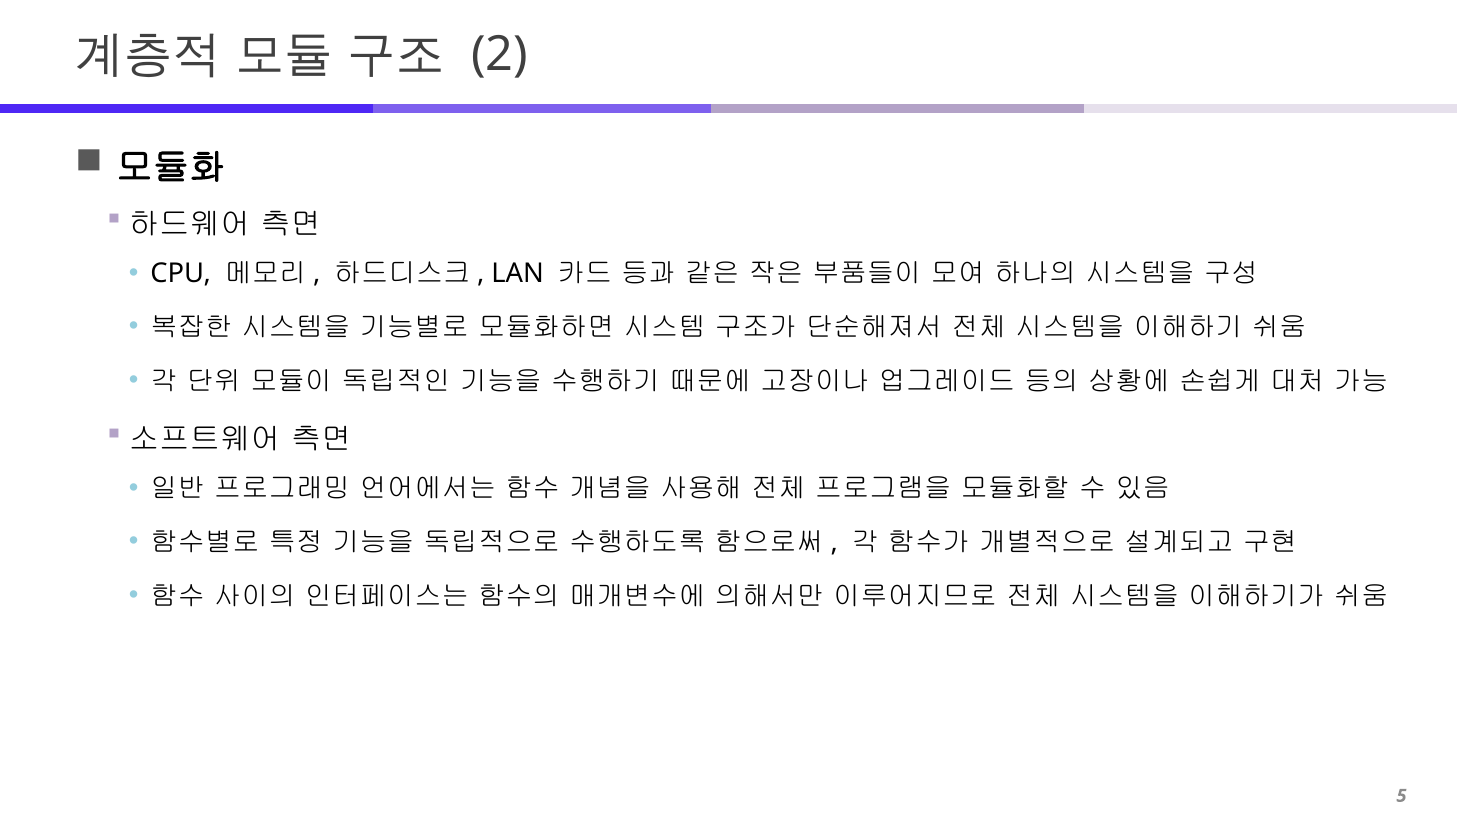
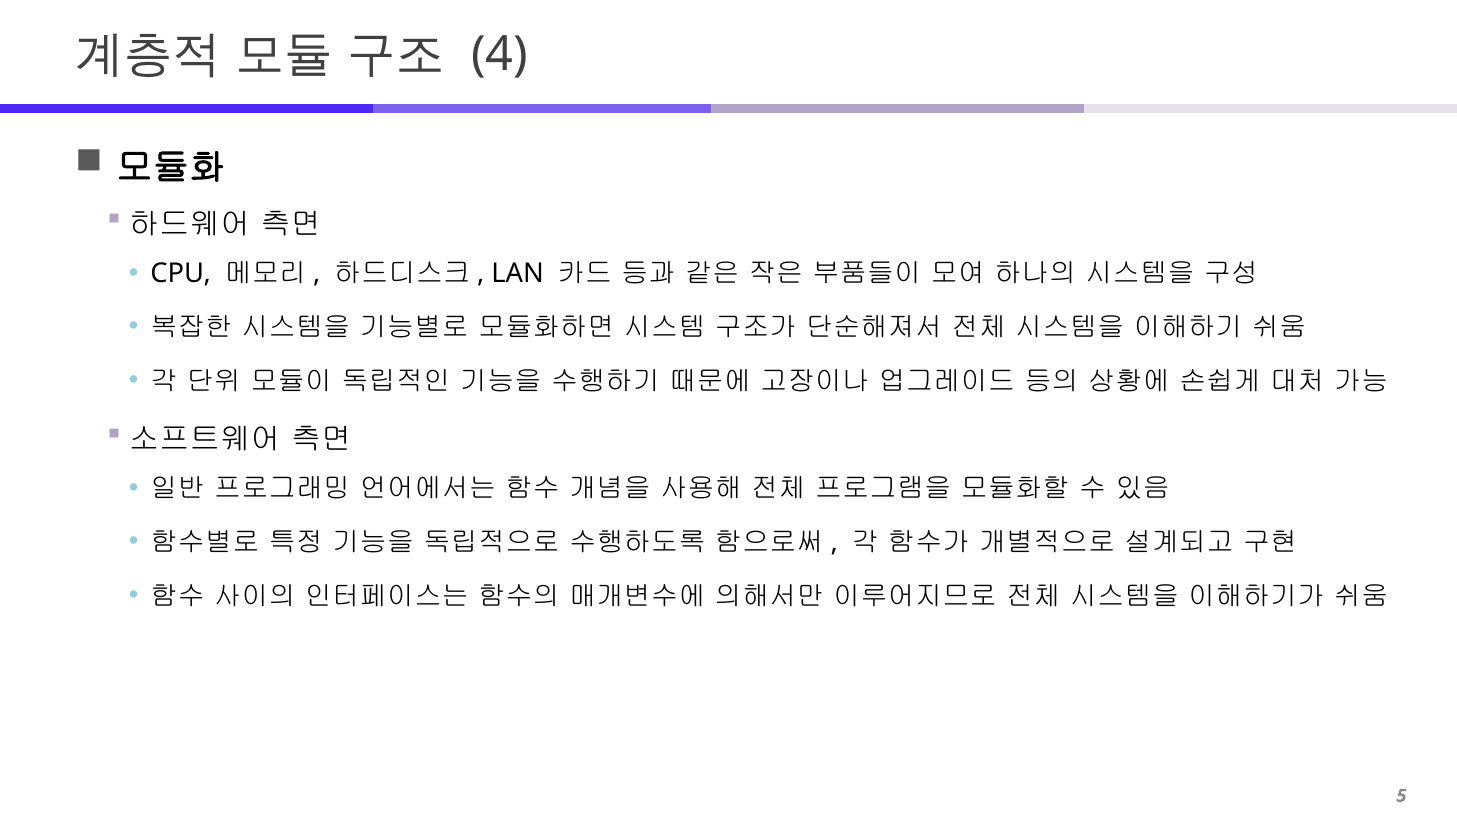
2: 2 -> 4 (499, 54)
